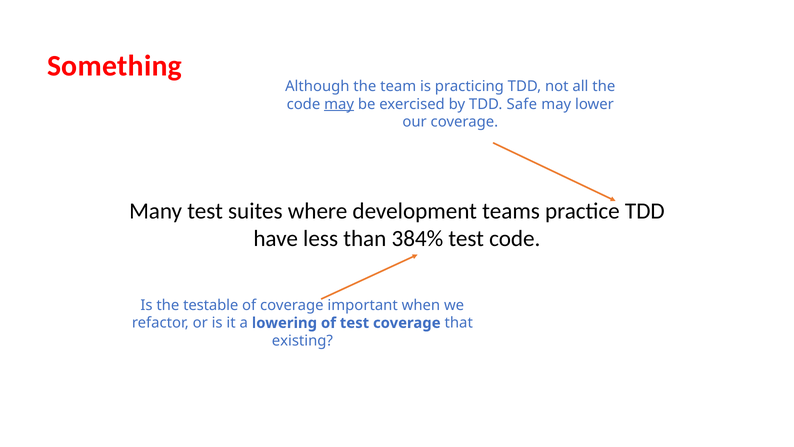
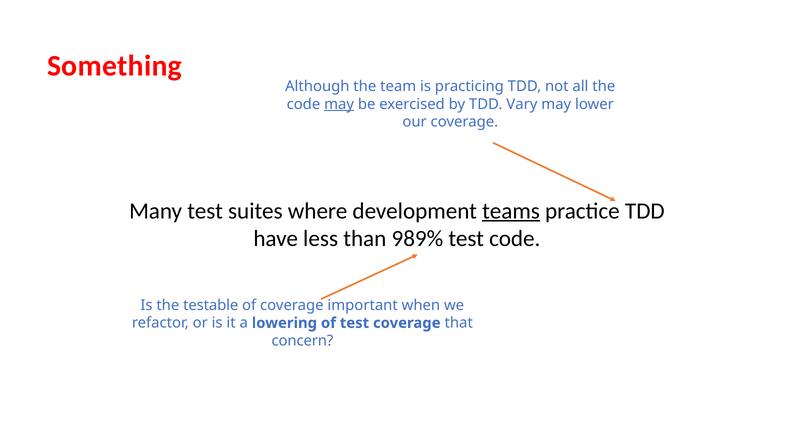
Safe: Safe -> Vary (522, 104)
teams underline: none -> present (511, 211)
384%: 384% -> 989% (417, 238)
existing: existing -> concern (302, 341)
